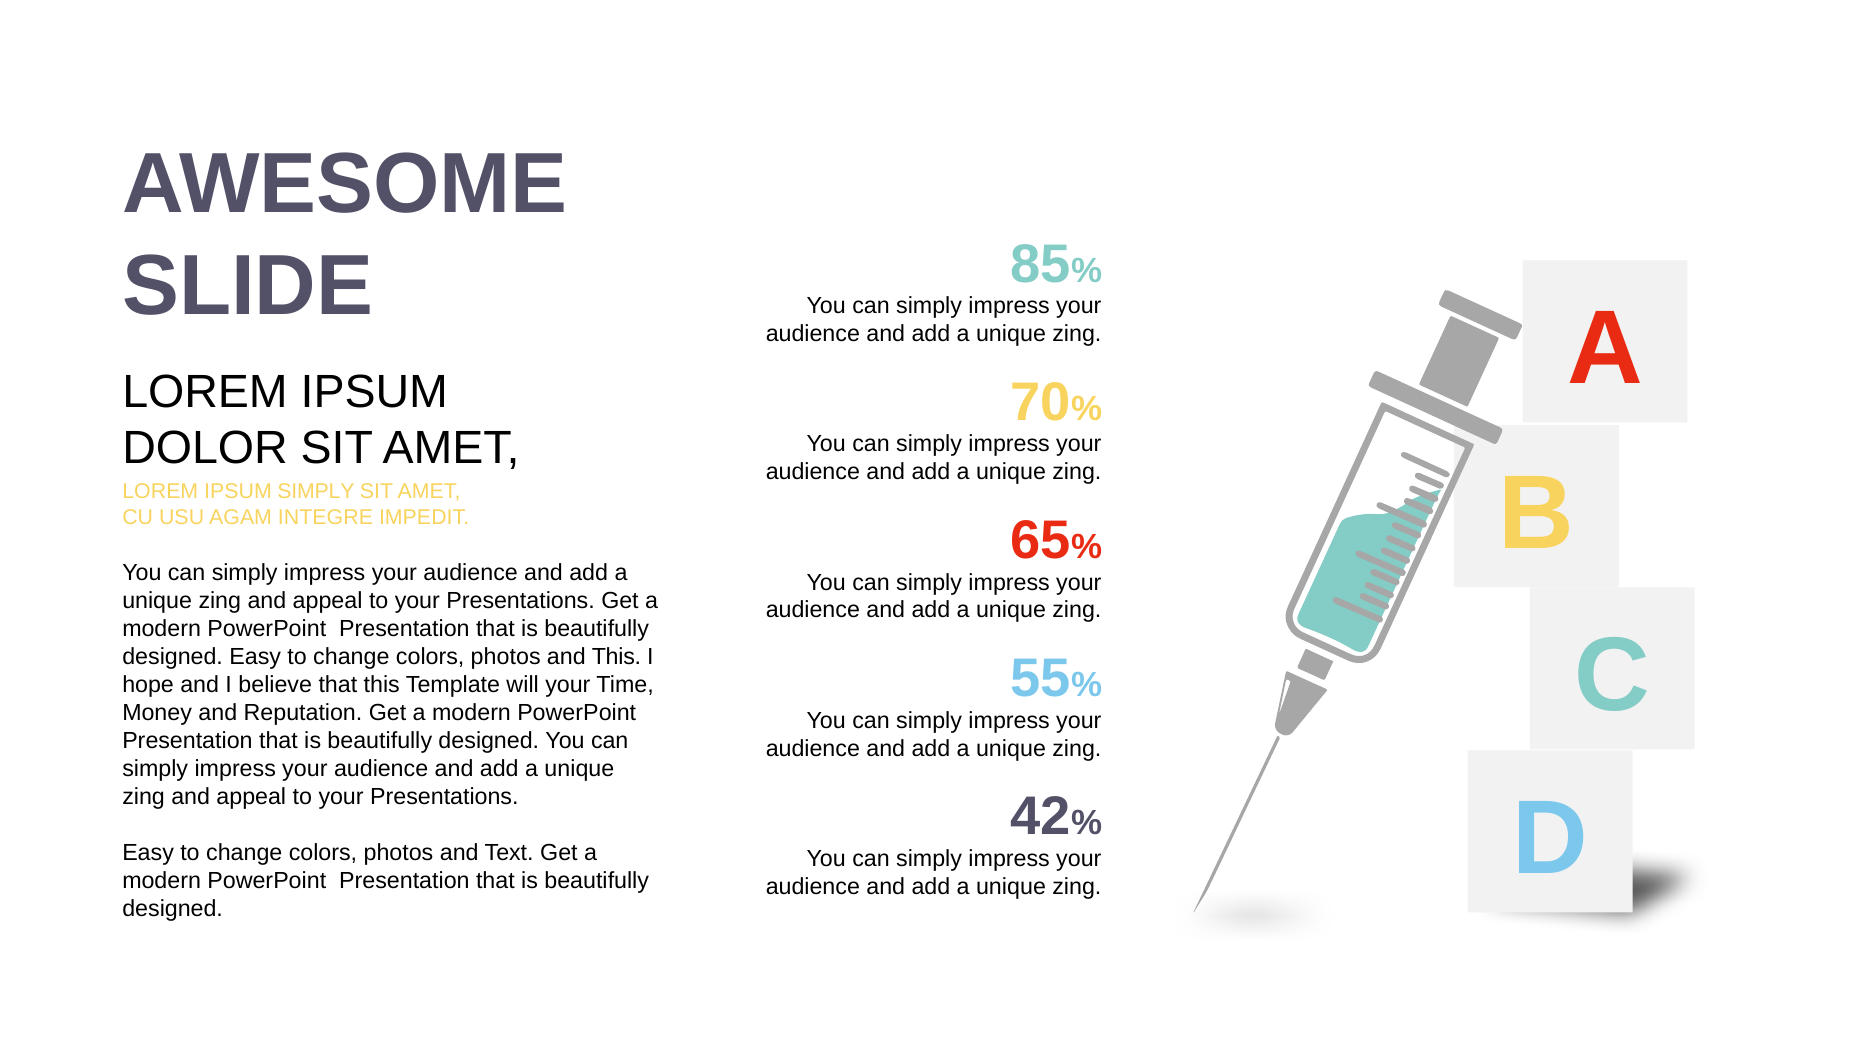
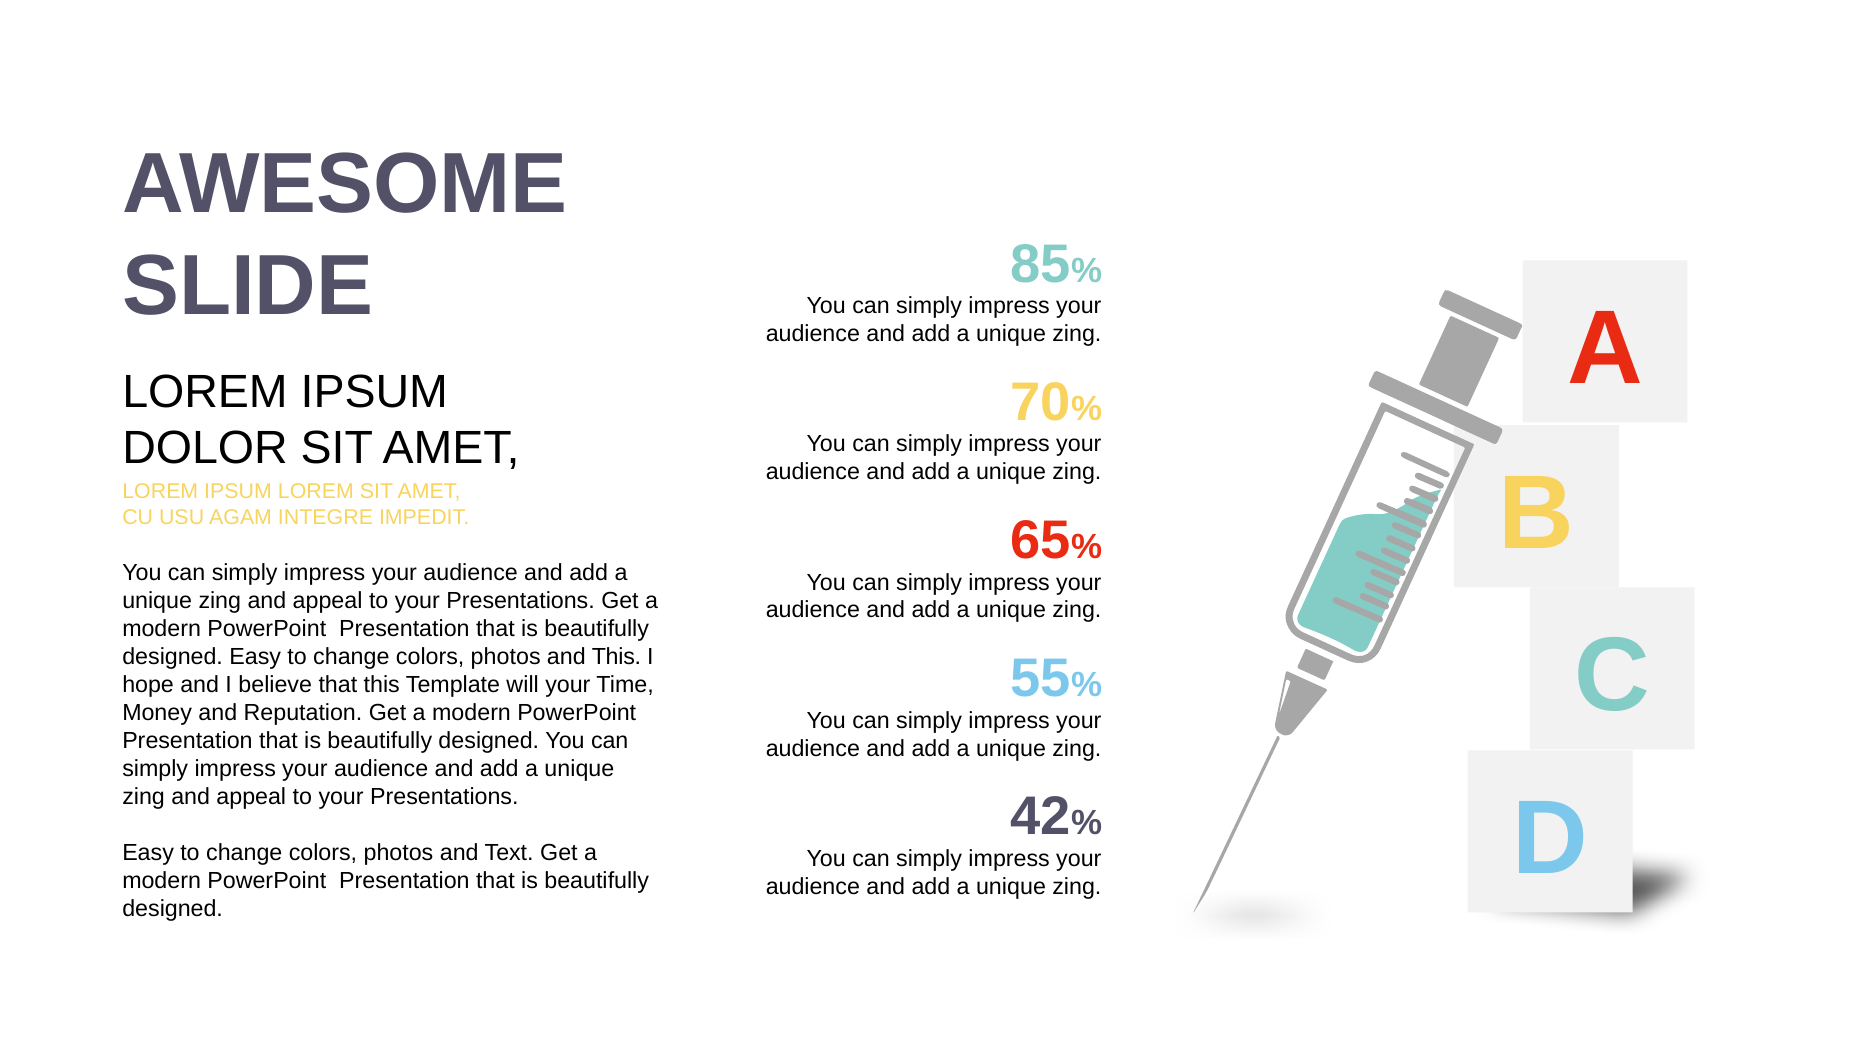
IPSUM SIMPLY: SIMPLY -> LOREM (316, 491)
